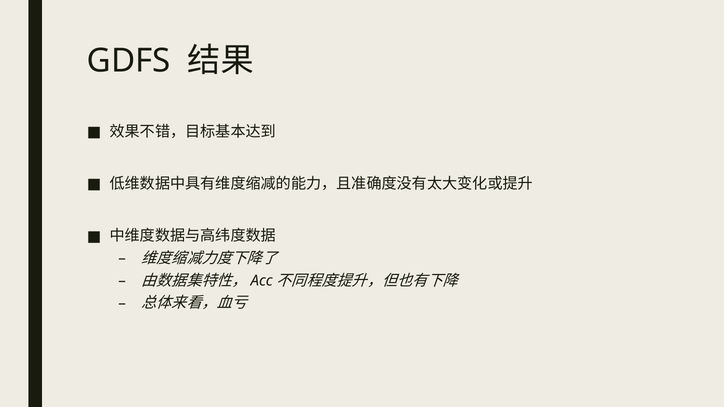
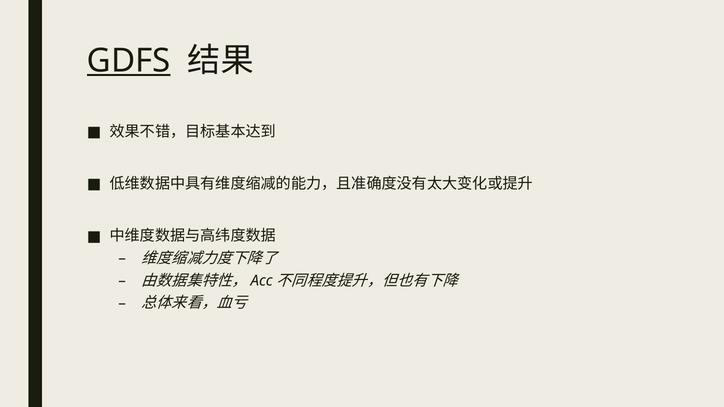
GDFS underline: none -> present (129, 61)
